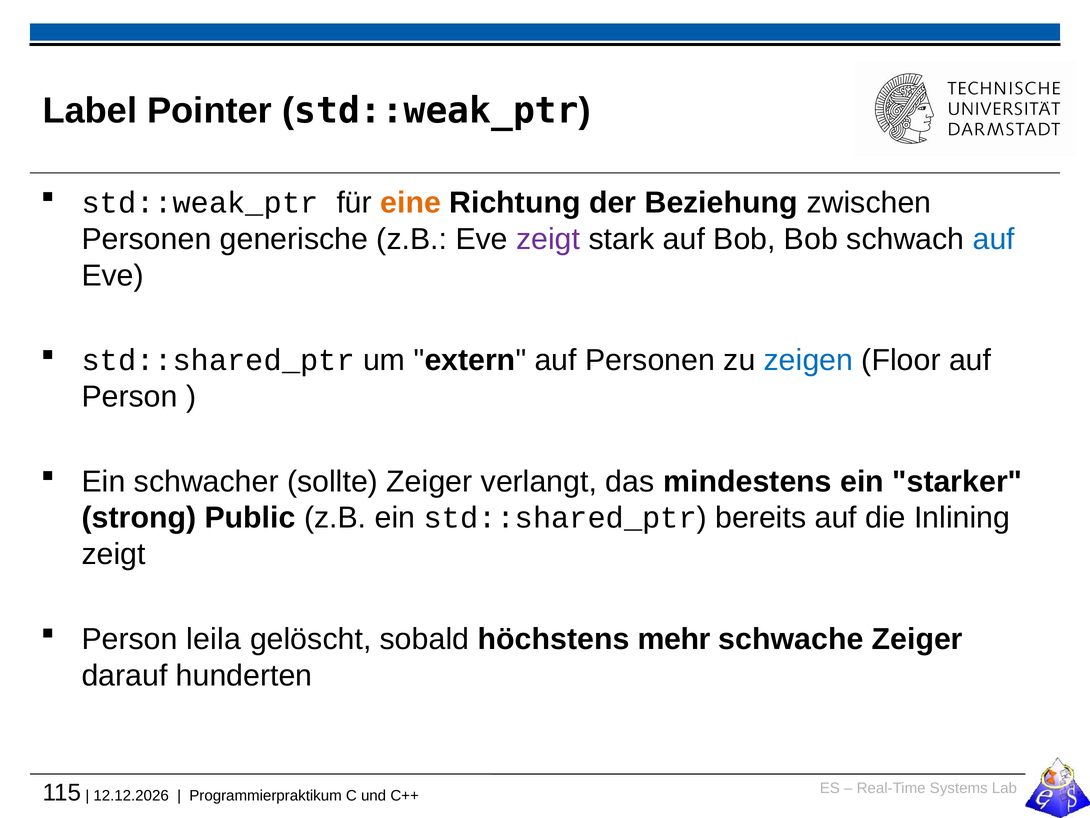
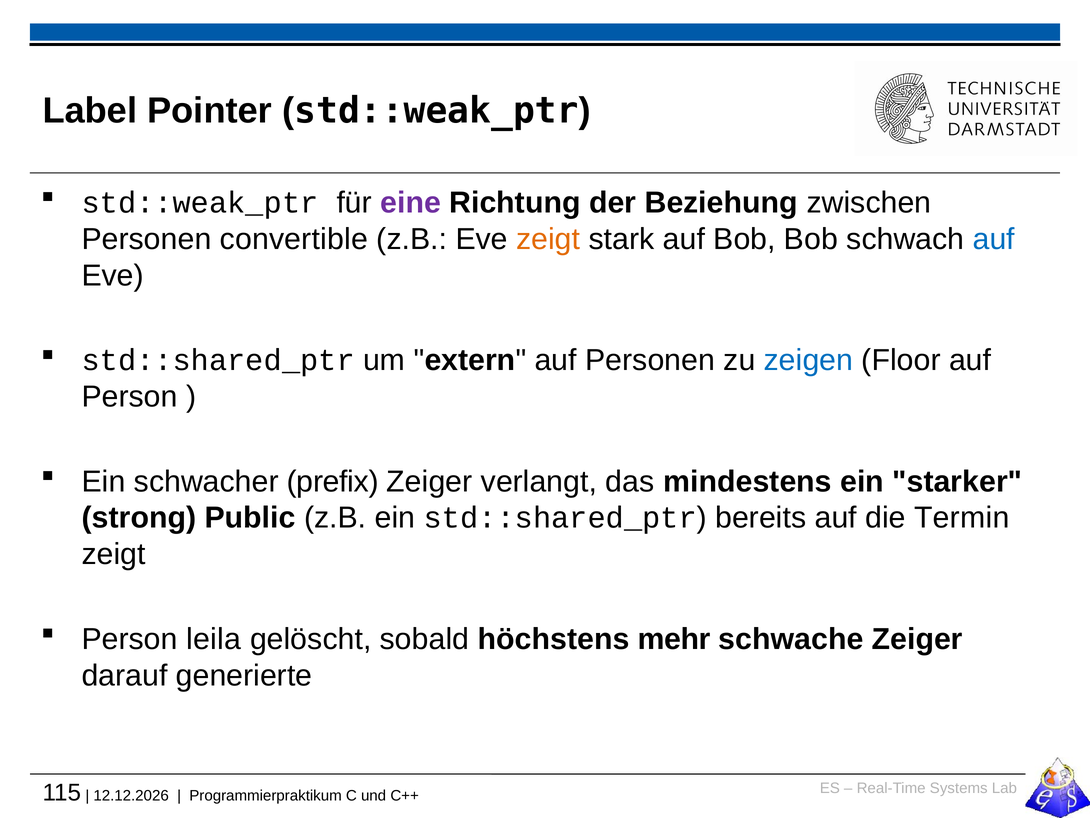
eine colour: orange -> purple (411, 203)
generische: generische -> convertible (294, 239)
zeigt colour: purple -> orange (548, 239)
sollte: sollte -> prefix (333, 481)
Inlining: Inlining -> Termin (962, 518)
hunderten: hunderten -> generierte (244, 675)
